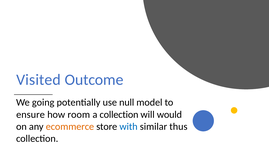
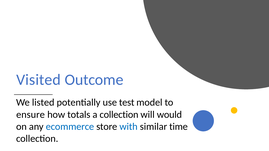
going: going -> listed (43, 103)
null: null -> test (127, 103)
room: room -> totals (79, 115)
ecommerce colour: orange -> blue (70, 127)
thus: thus -> time (179, 127)
